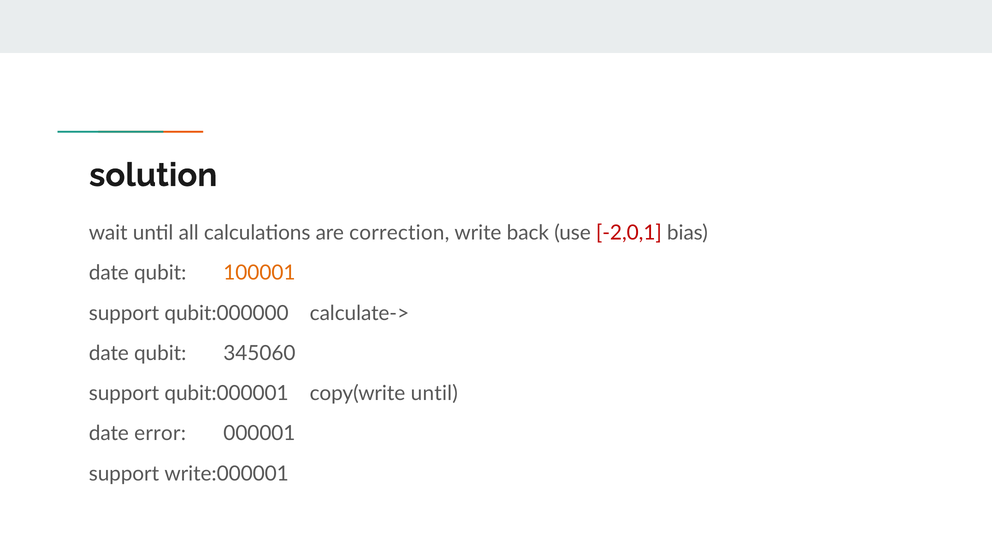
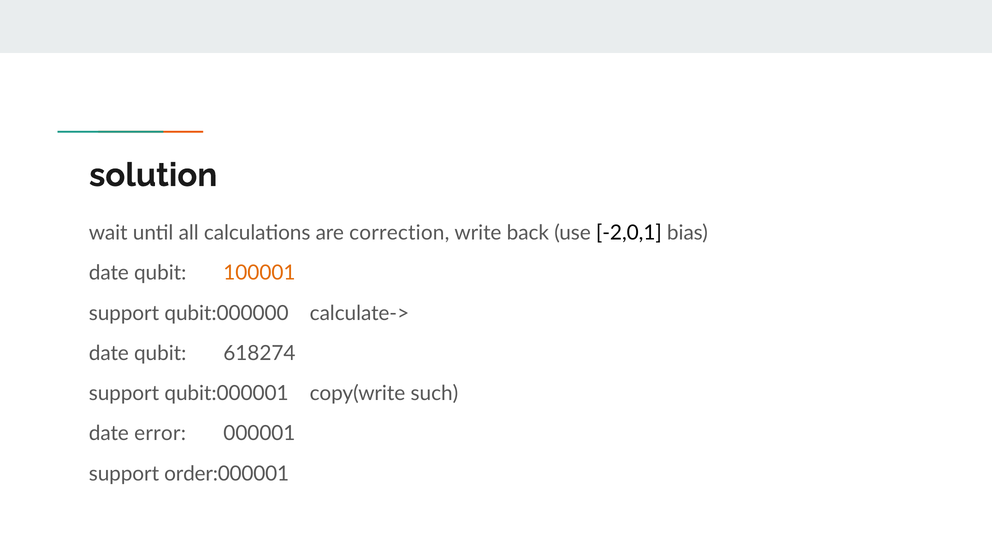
-2,0,1 colour: red -> black (629, 233)
345060: 345060 -> 618274 (259, 353)
copy(write until: until -> such (434, 393)
write:000001: write:000001 -> order:000001 (227, 474)
